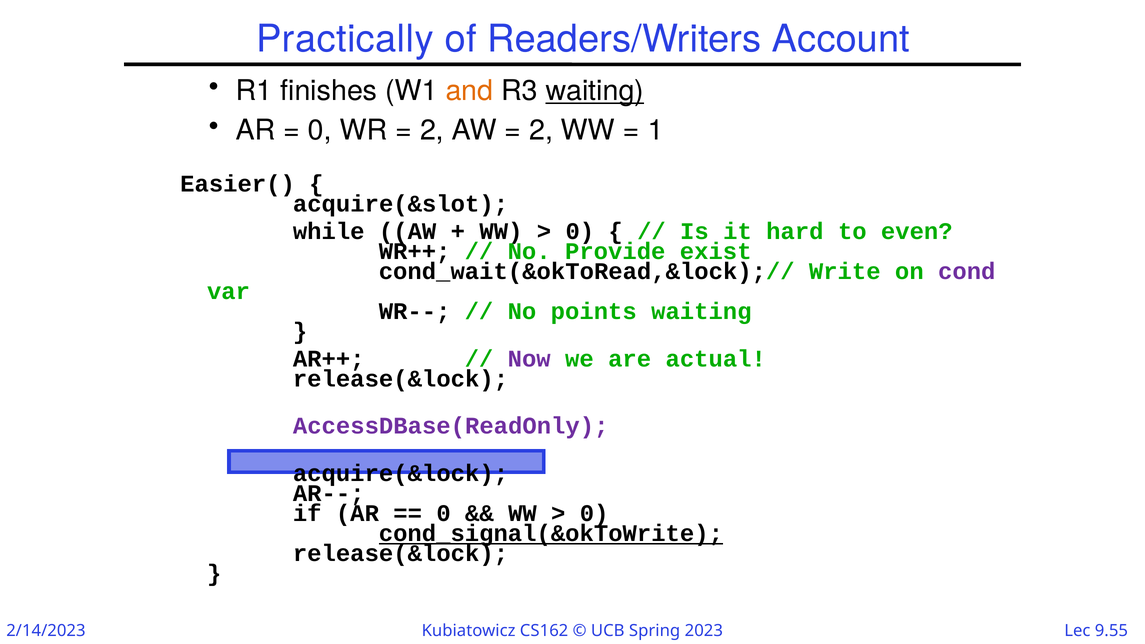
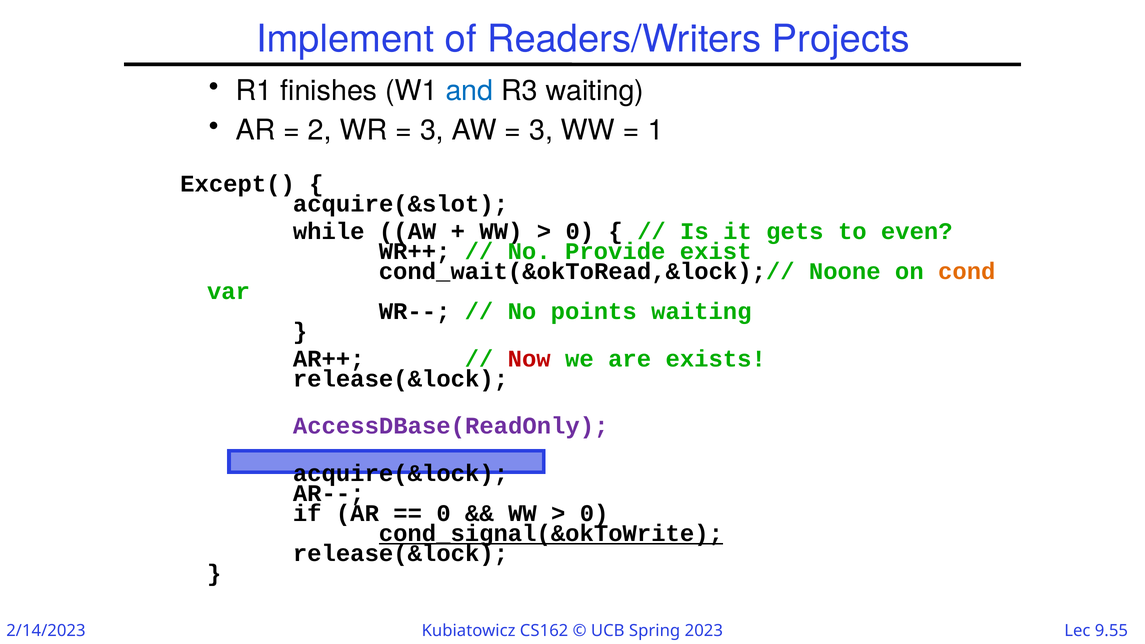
Practically: Practically -> Implement (345, 39)
Account: Account -> Projects (841, 39)
and colour: orange -> blue (469, 91)
waiting underline: present -> none (595, 91)
0: 0 -> 2 (320, 131)
2: 2 -> 3 (432, 131)
2: 2 -> 3 (541, 131)
Easier(: Easier( -> Except( (238, 184)
hard: hard -> gets (795, 231)
Write: Write -> Noone (845, 271)
cond colour: purple -> orange (967, 271)
Now colour: purple -> red (529, 359)
actual: actual -> exists (716, 359)
